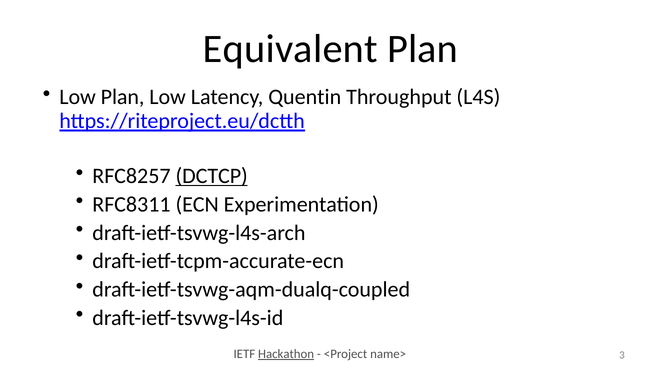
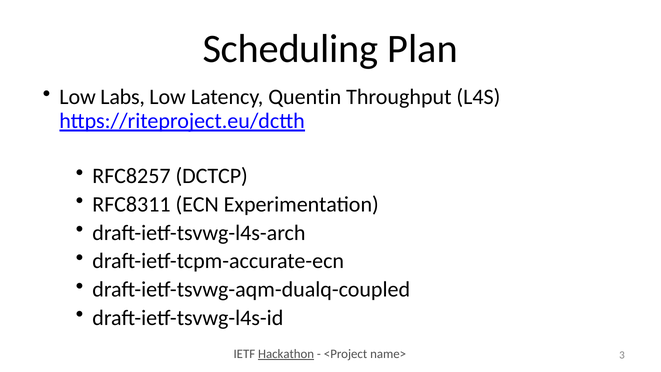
Equivalent: Equivalent -> Scheduling (291, 49)
Low Plan: Plan -> Labs (123, 97)
DCTCP underline: present -> none (212, 176)
